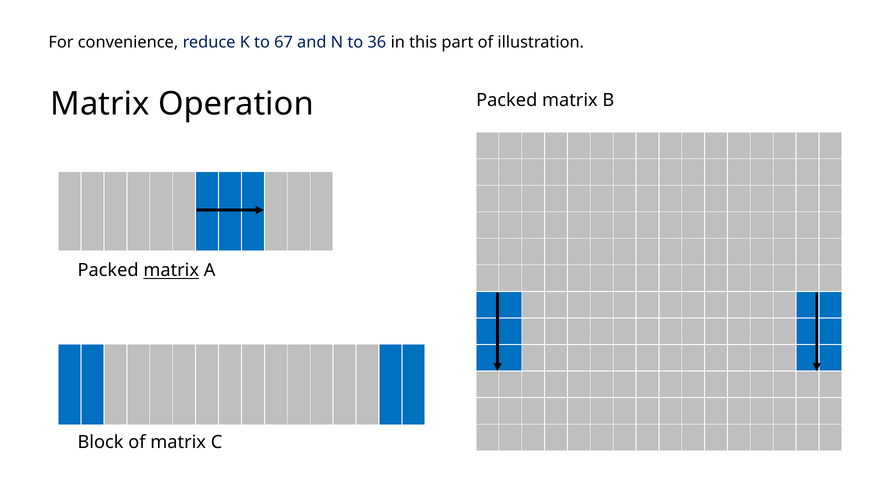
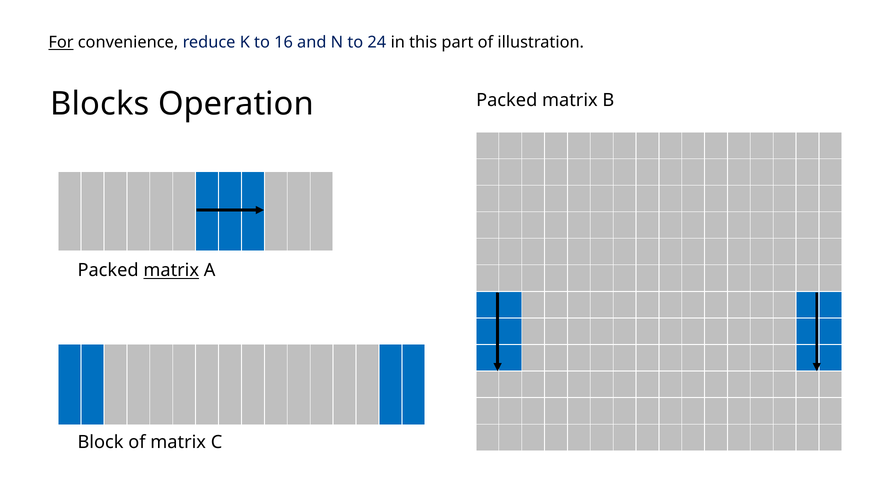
For underline: none -> present (61, 42)
67: 67 -> 16 (284, 42)
36: 36 -> 24 (377, 42)
Matrix: Matrix -> Blocks (100, 104)
